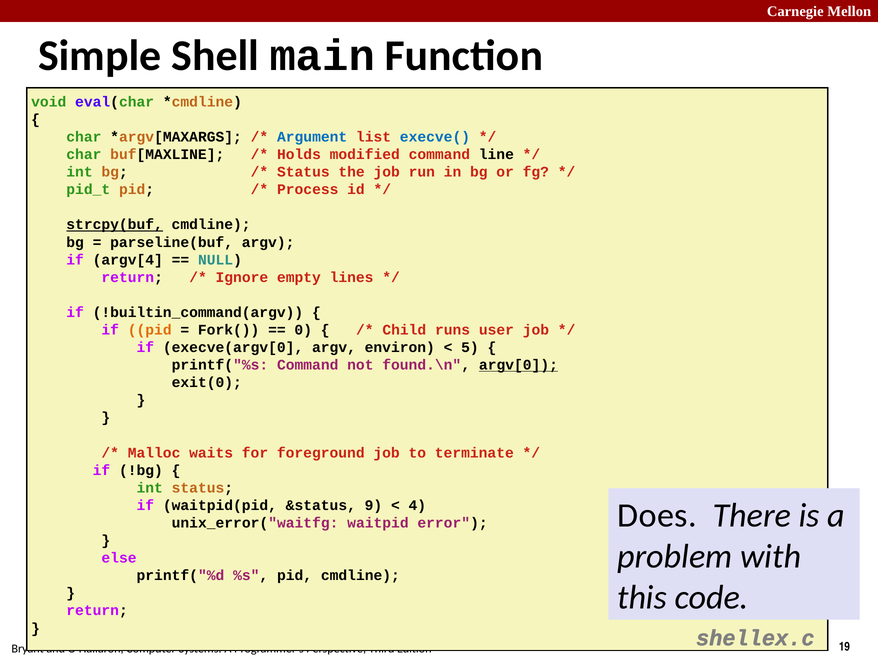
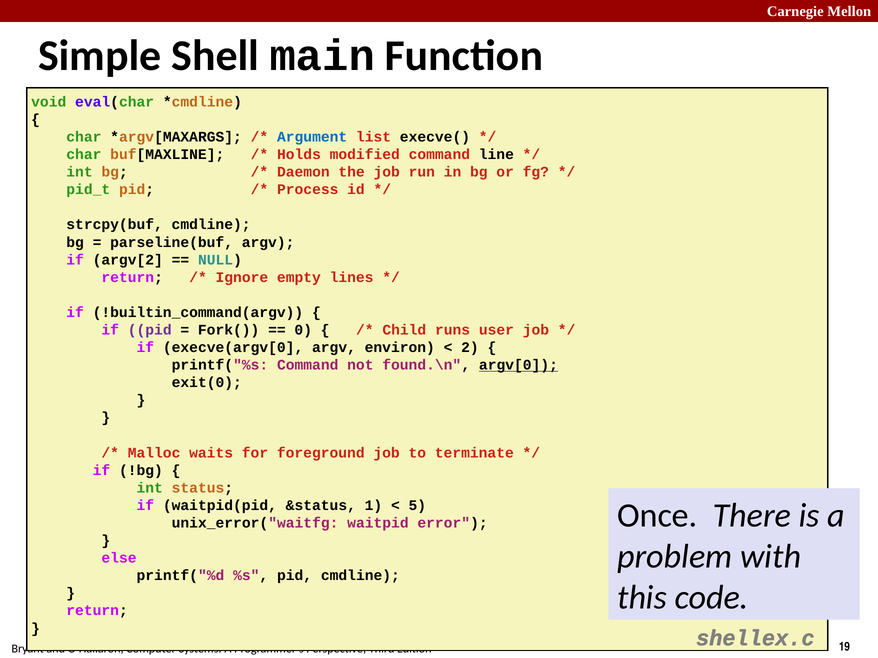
execve( colour: blue -> black (435, 137)
Status: Status -> Daemon (303, 172)
strcpy(buf underline: present -> none (115, 225)
argv[4: argv[4 -> argv[2 (128, 260)
pid colour: orange -> purple (150, 330)
5: 5 -> 2 (470, 348)
9: 9 -> 1 (373, 506)
4: 4 -> 5 (417, 506)
Does: Does -> Once (657, 516)
